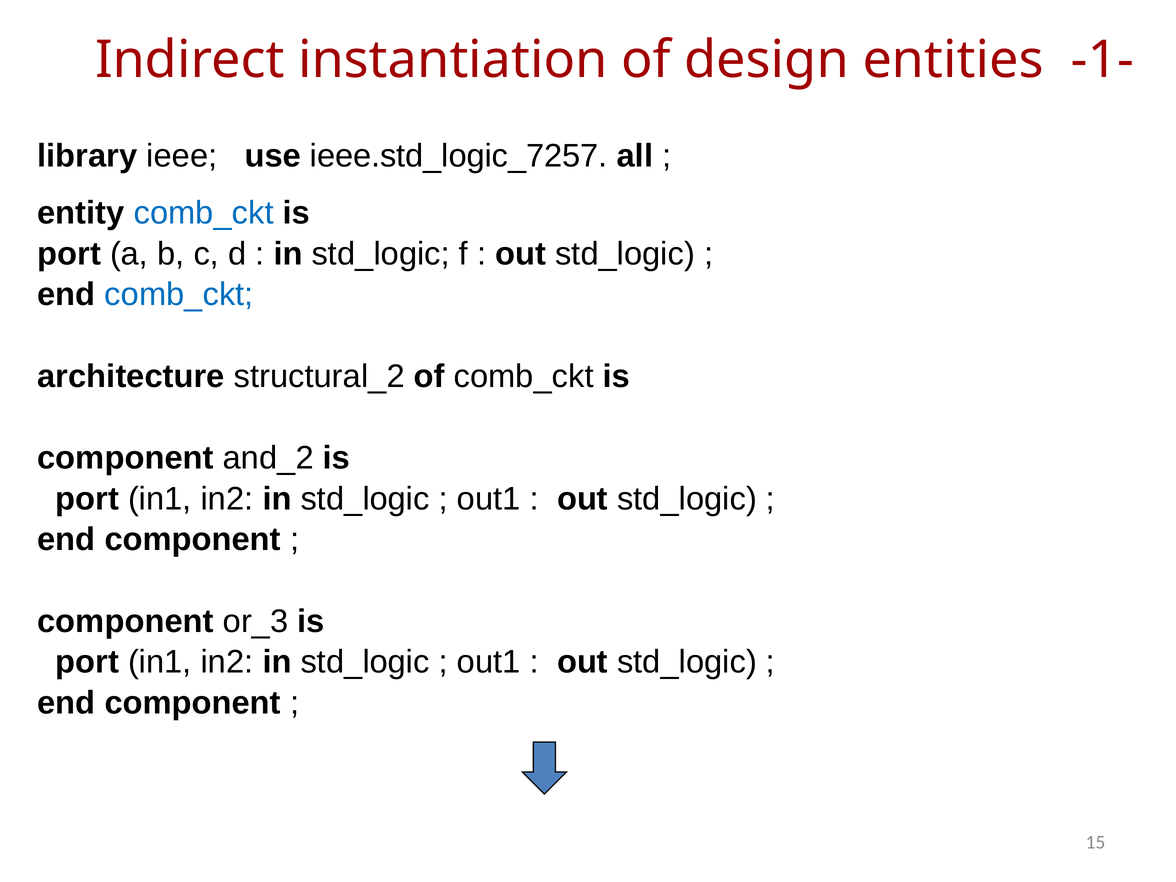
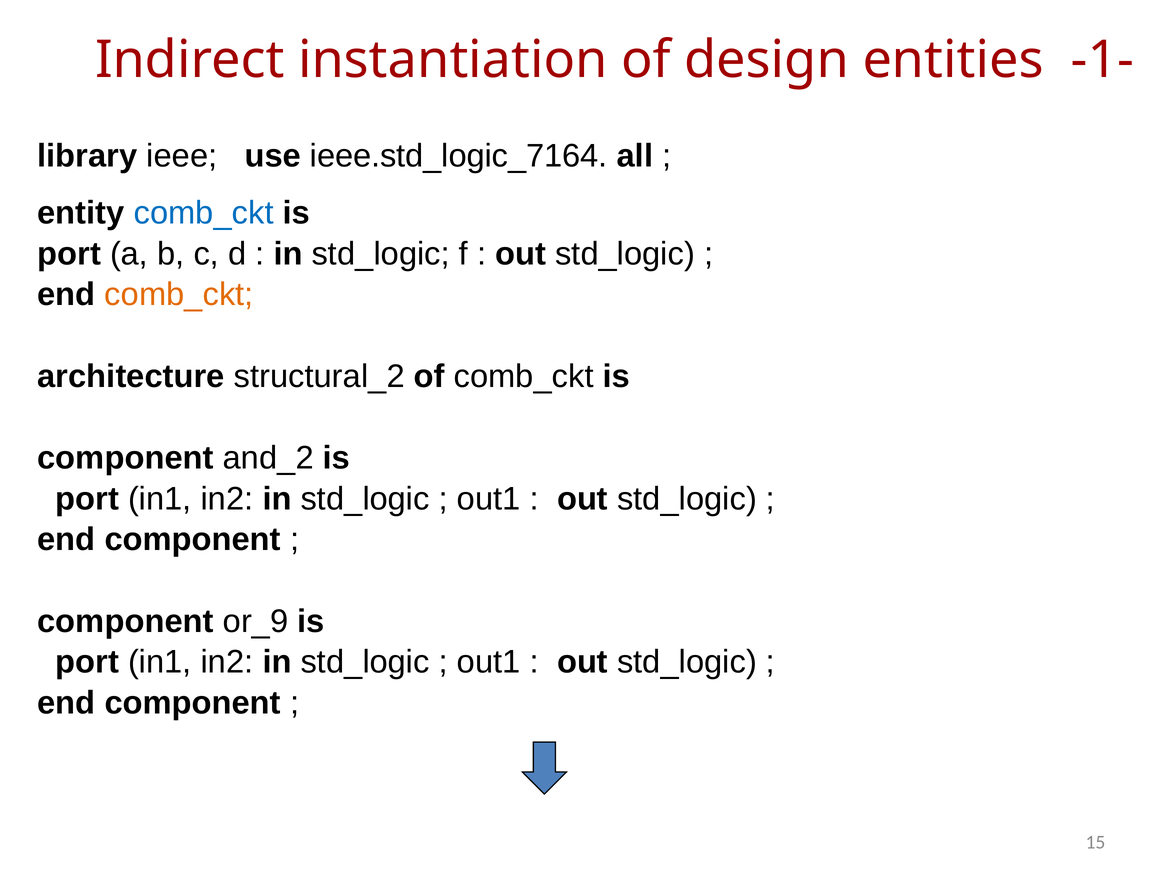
ieee.std_logic_7257: ieee.std_logic_7257 -> ieee.std_logic_7164 (459, 156)
comb_ckt colour: blue -> orange (179, 295)
or_3: or_3 -> or_9 (256, 621)
